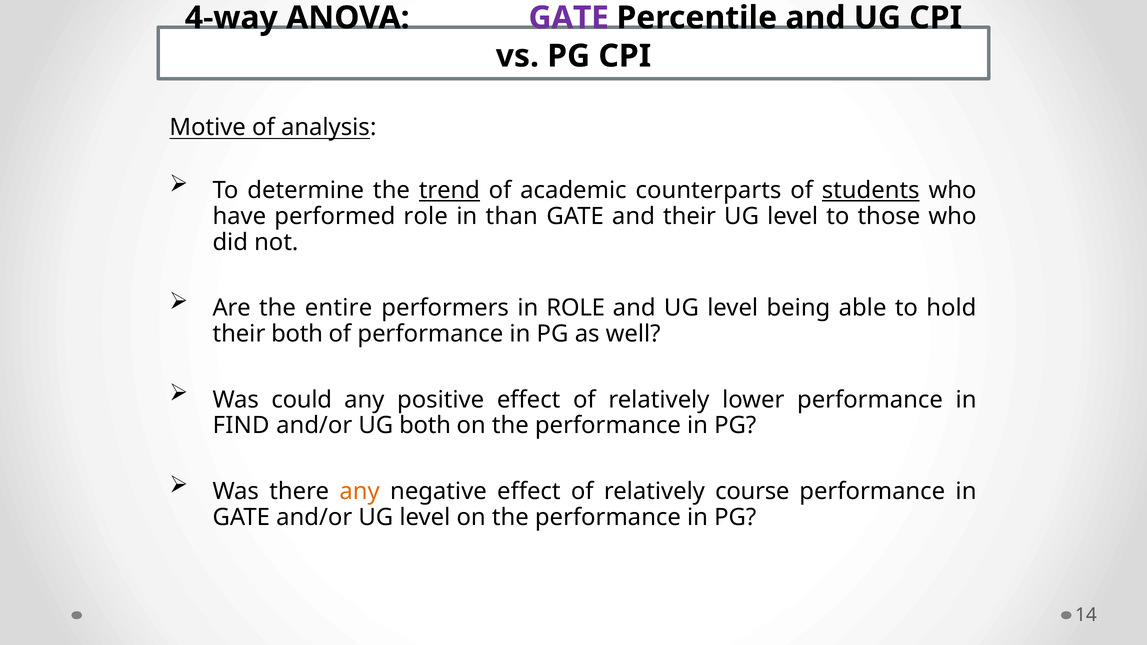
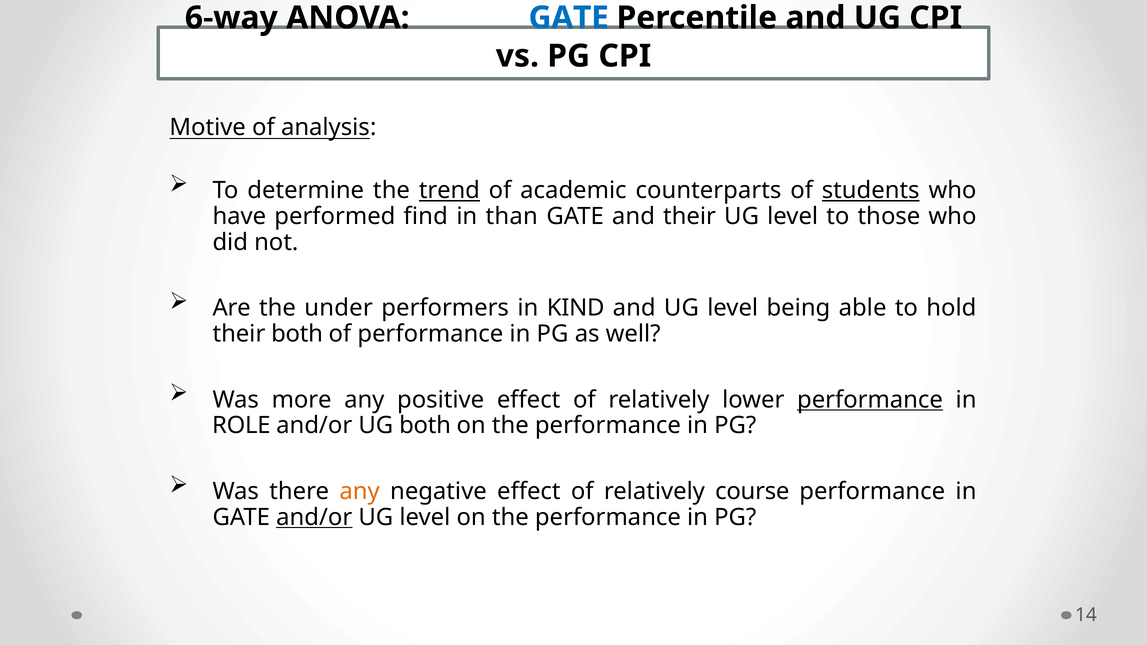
4-way: 4-way -> 6-way (231, 18)
GATE colour: purple -> blue (569, 18)
performed role: role -> find (426, 216)
entire: entire -> under (339, 308)
in ROLE: ROLE -> KIND (576, 308)
could: could -> more (302, 400)
performance underline: none -> present (870, 400)
FIND: FIND -> ROLE (241, 426)
and/or underline: none -> present (314, 517)
